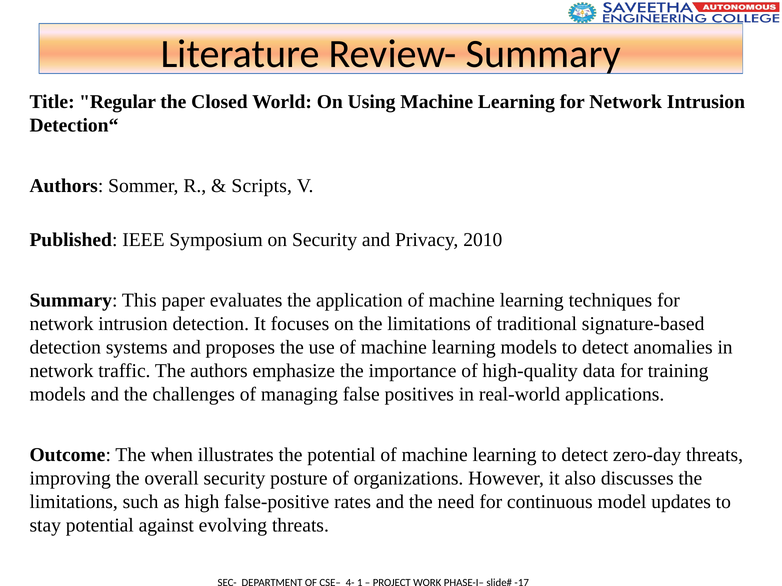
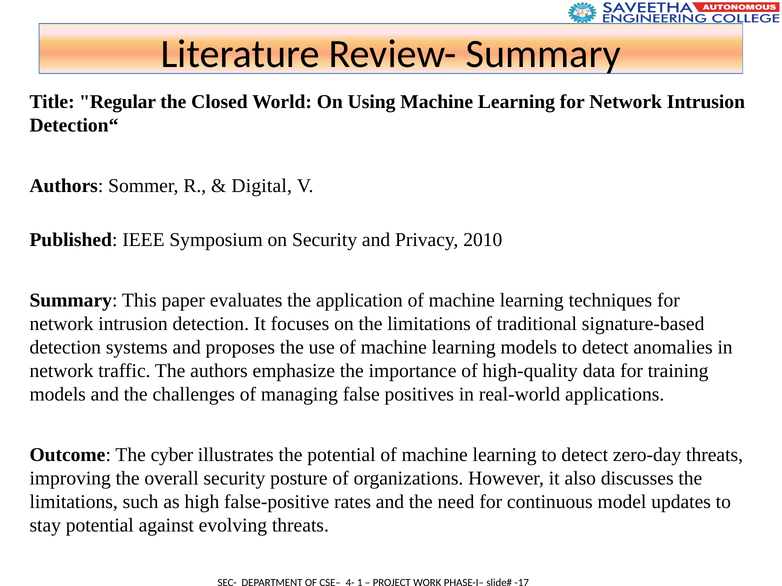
Scripts: Scripts -> Digital (262, 186)
when: when -> cyber (172, 455)
